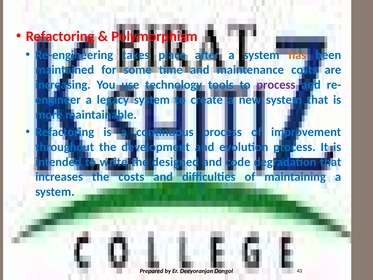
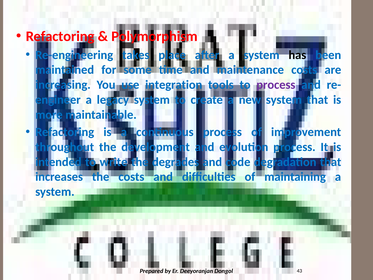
has colour: orange -> black (297, 55)
technology: technology -> integration (174, 85)
designed: designed -> degrades (176, 162)
